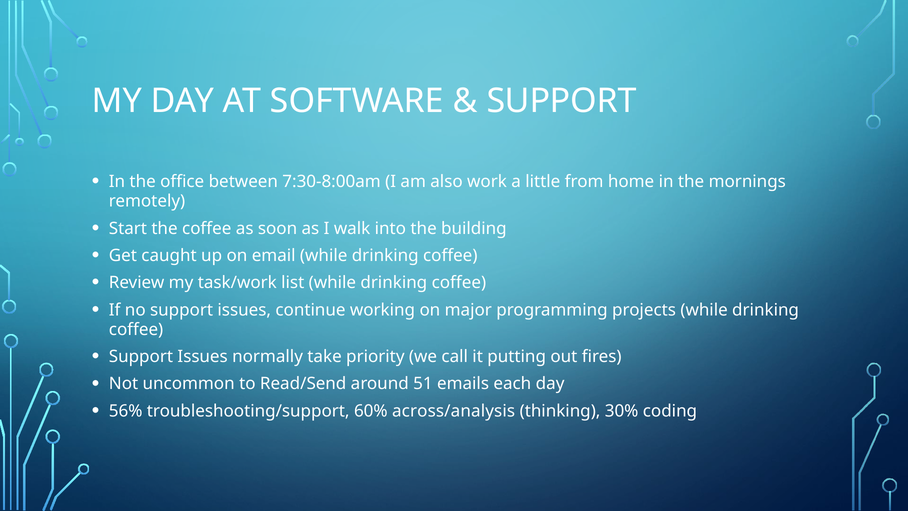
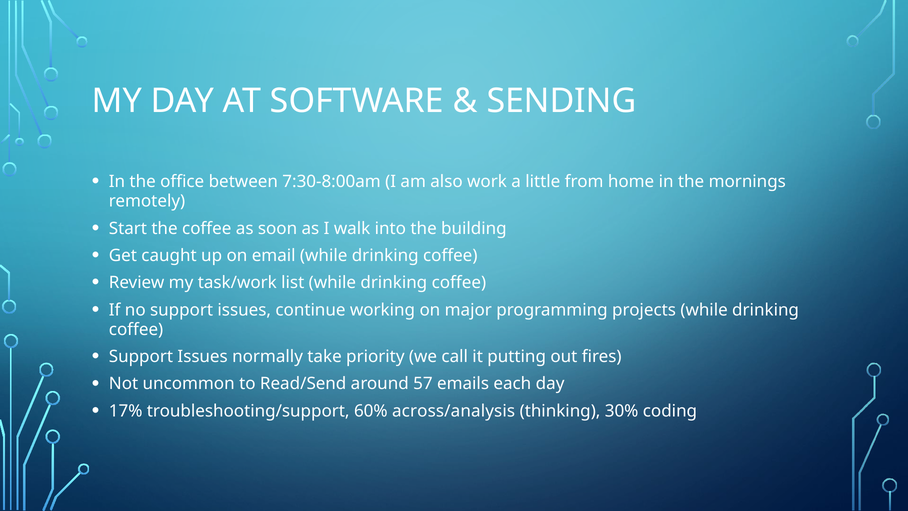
SUPPORT: SUPPORT -> SENDING (561, 101)
51: 51 -> 57 (423, 384)
56%: 56% -> 17% (126, 411)
